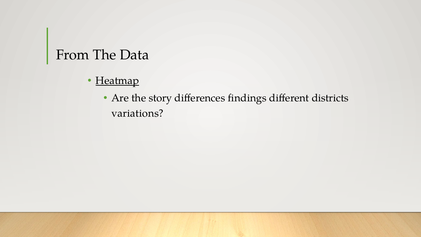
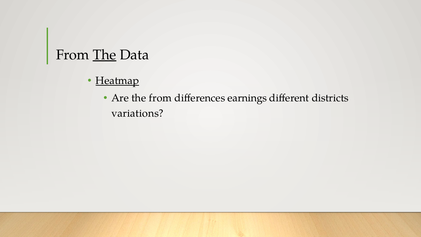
The underline: none -> present (104, 55)
the story: story -> from (160, 98)
findings: findings -> earnings (247, 98)
